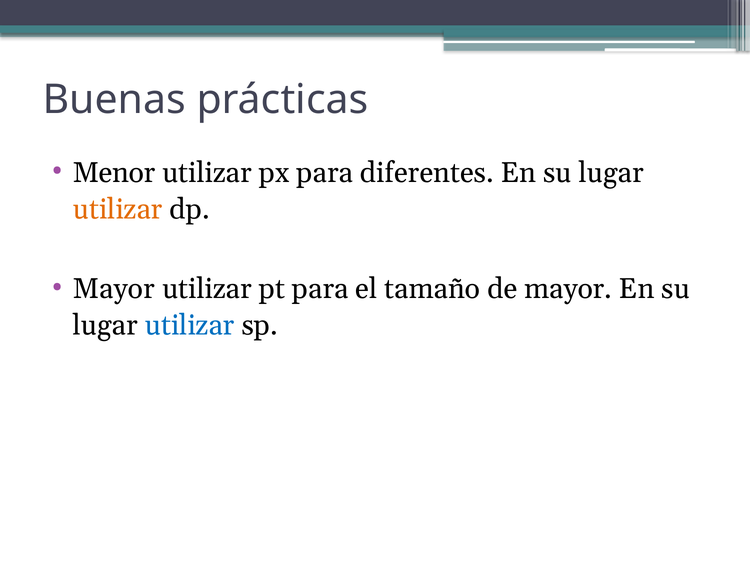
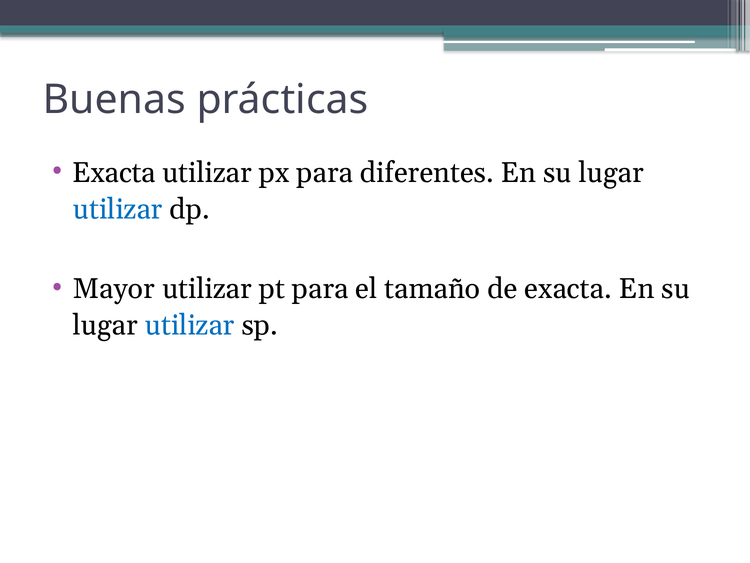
Menor: Menor -> Exacta (114, 172)
utilizar colour: orange -> blue (118, 209)
de mayor: mayor -> exacta (568, 289)
